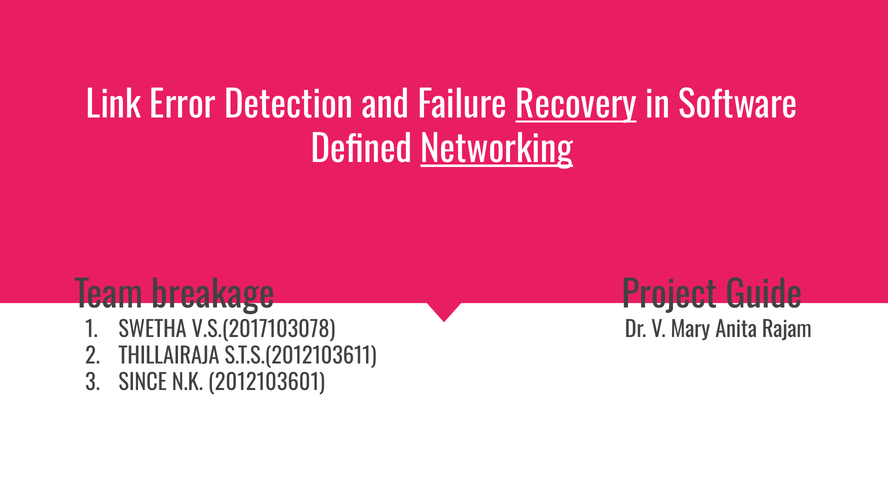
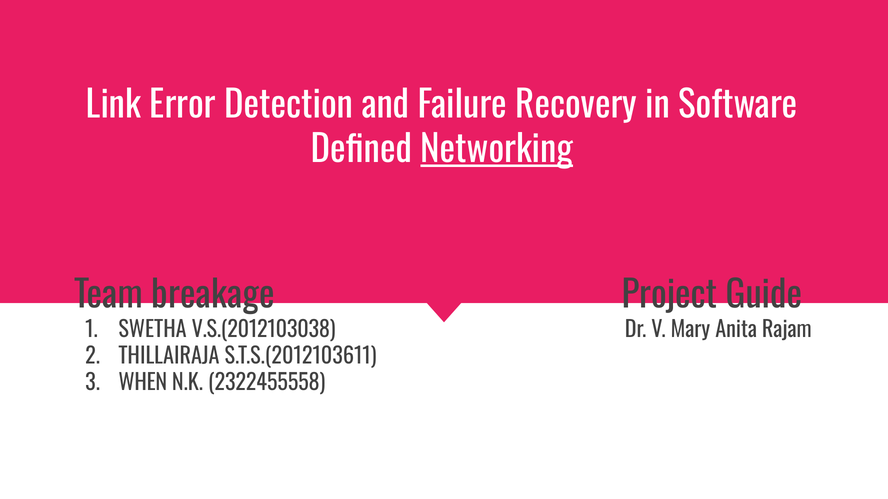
Recovery underline: present -> none (576, 106)
V.S.(2017103078: V.S.(2017103078 -> V.S.(2012103038 (264, 330)
SINCE: SINCE -> WHEN (143, 384)
2012103601: 2012103601 -> 2322455558 (267, 384)
